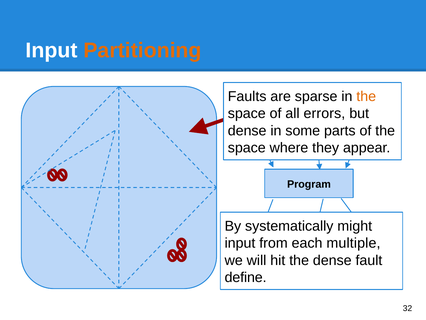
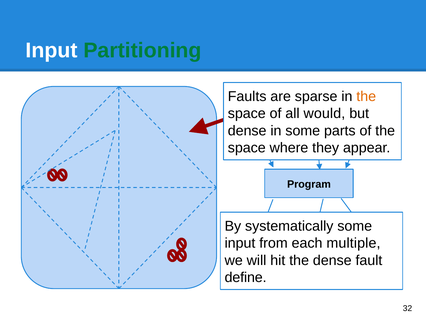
Partitioning colour: orange -> green (143, 50)
errors: errors -> would (324, 113)
systematically might: might -> some (355, 226)
